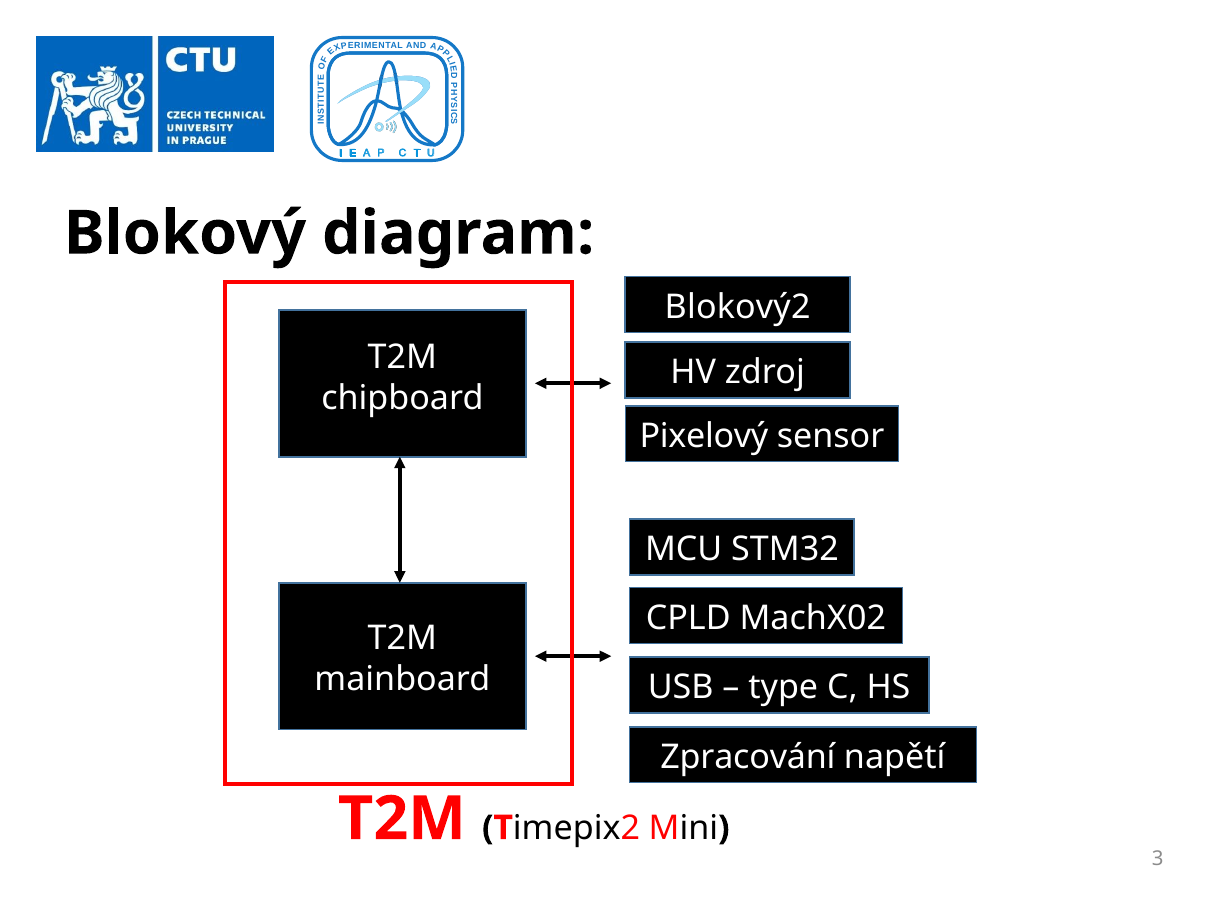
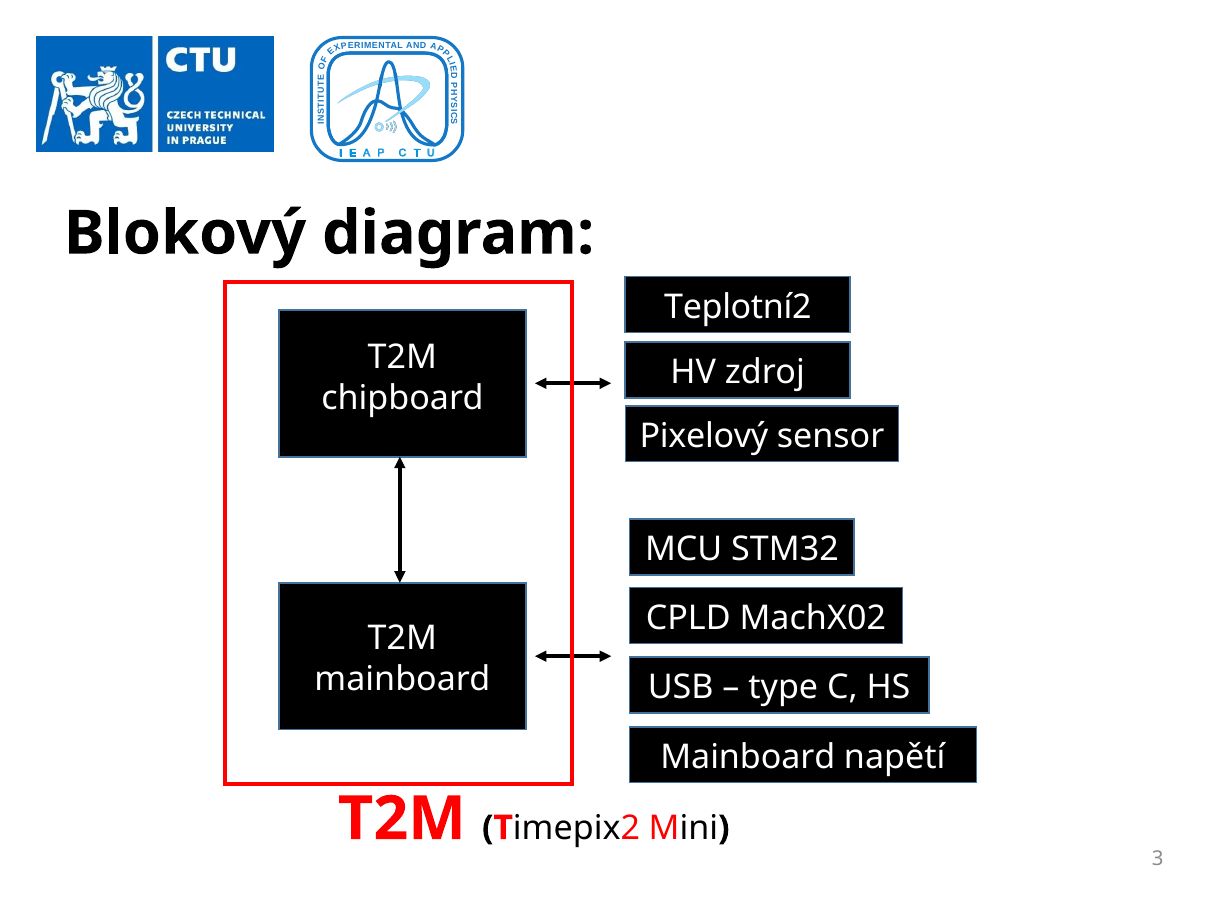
Blokový2: Blokový2 -> Teplotní2 (738, 307)
Zpracování: Zpracování -> Mainboard (748, 757)
